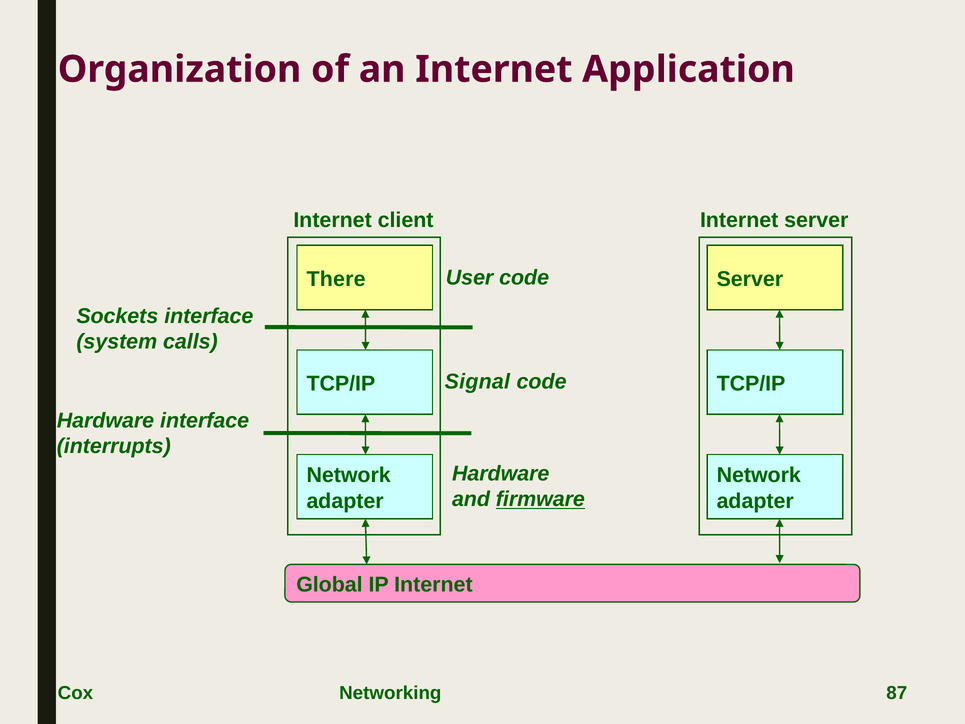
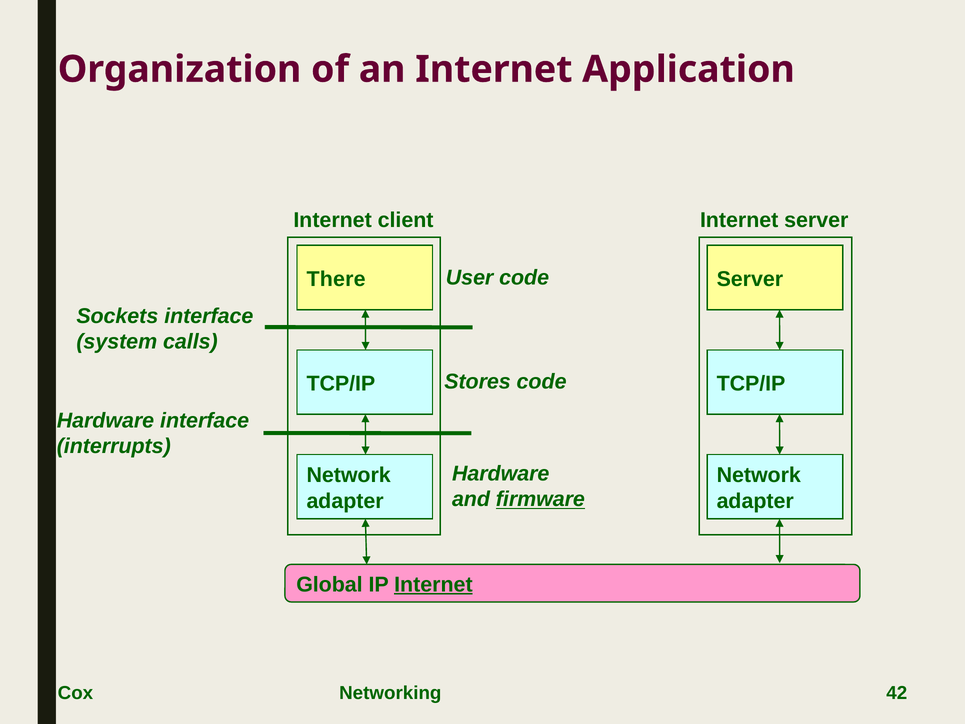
Signal: Signal -> Stores (478, 382)
Internet underline: none -> present (433, 584)
87: 87 -> 42 (897, 693)
